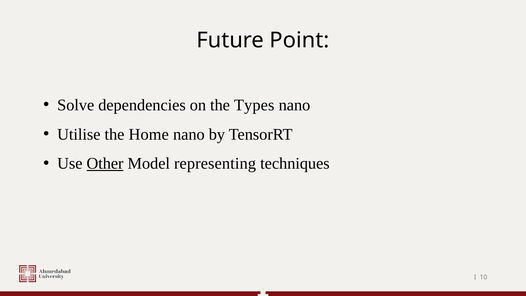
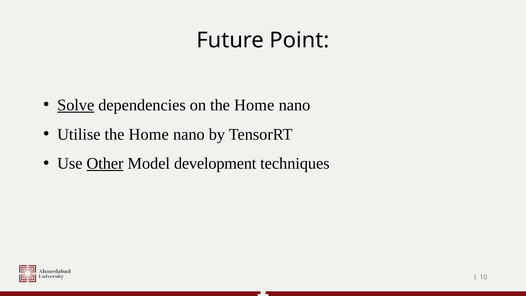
Solve underline: none -> present (76, 105)
on the Types: Types -> Home (254, 105)
representing: representing -> development (215, 164)
